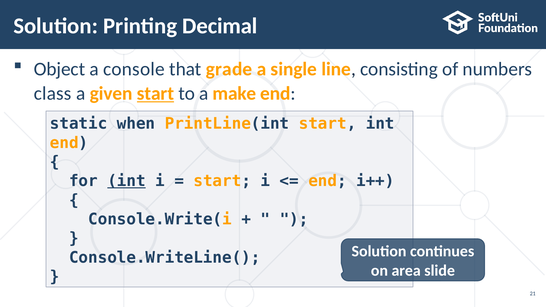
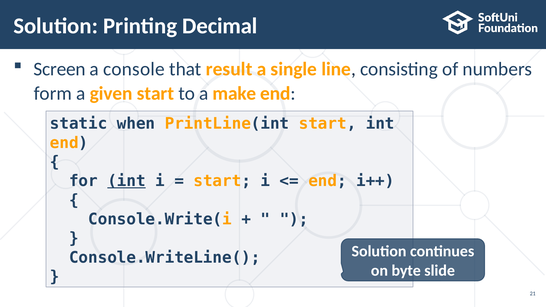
Object: Object -> Screen (60, 69)
grade: grade -> result (229, 69)
class: class -> form (53, 94)
start underline: present -> none (156, 94)
area: area -> byte (406, 271)
